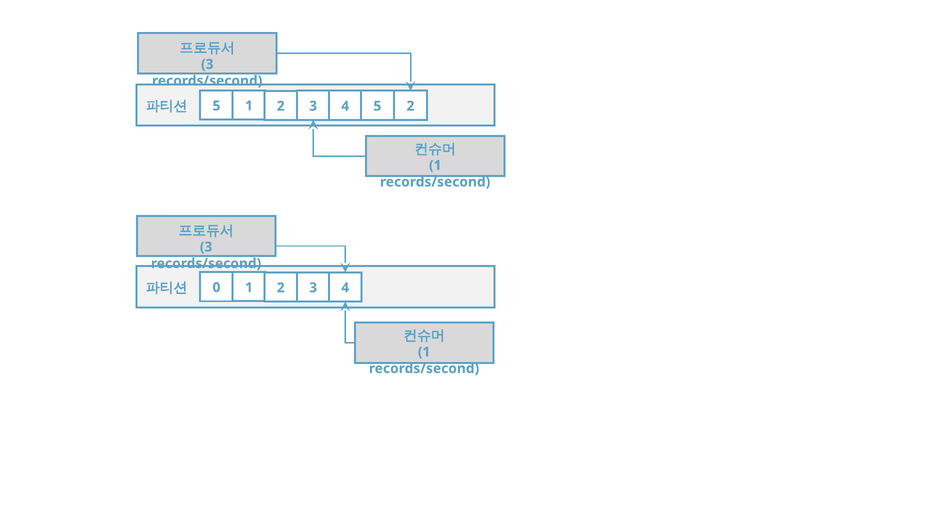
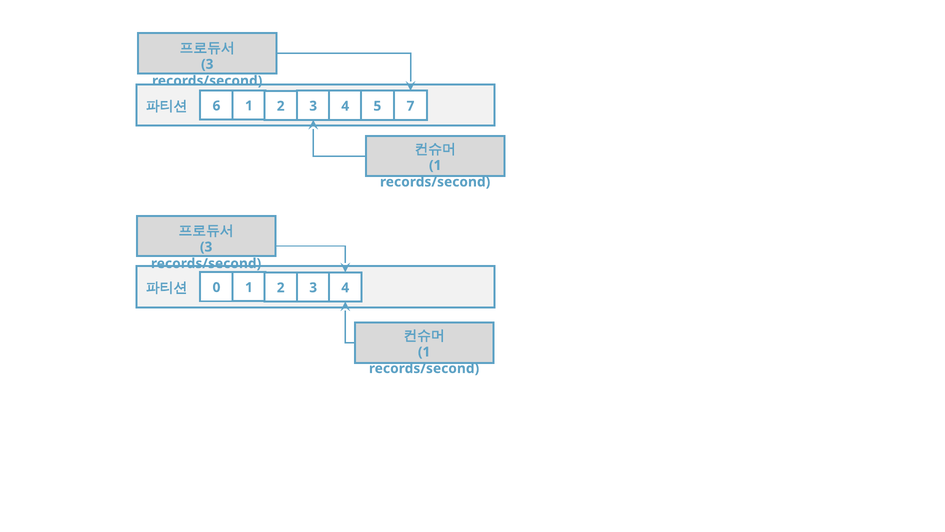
5: 5 -> 6 (216, 106)
5 2: 2 -> 7 (410, 106)
